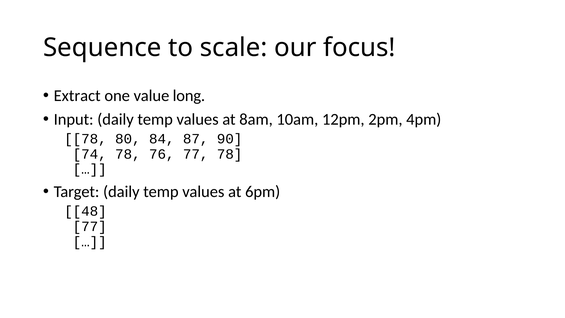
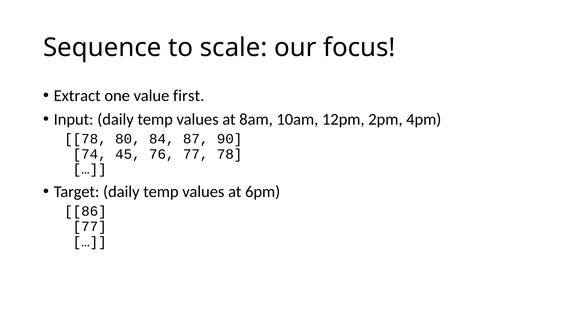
long: long -> first (189, 96)
74 78: 78 -> 45 (128, 154)
48: 48 -> 86 (85, 211)
